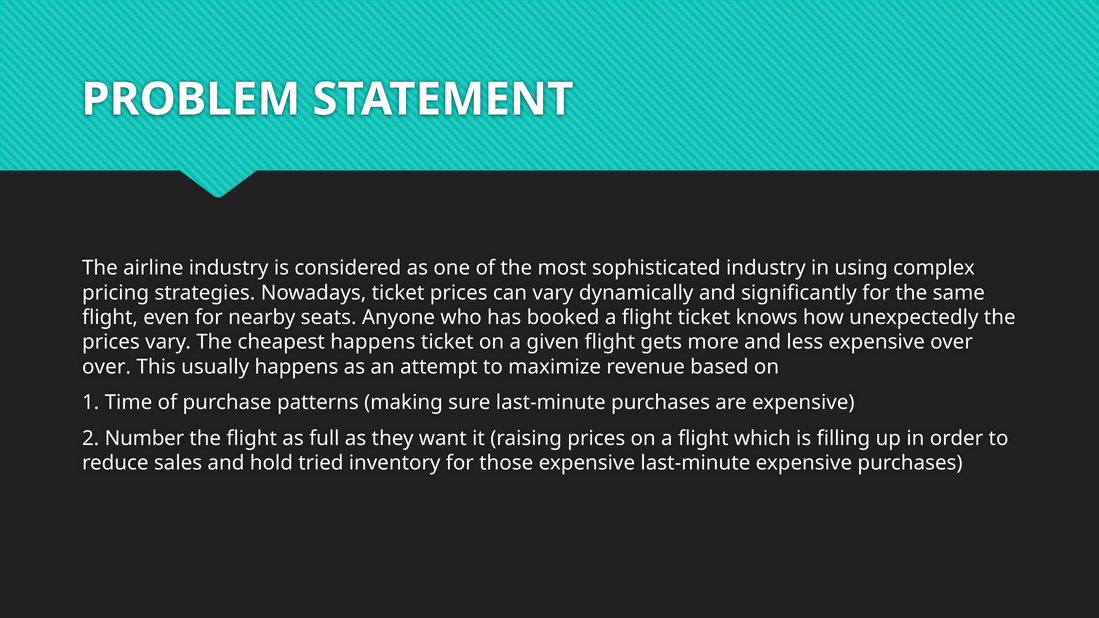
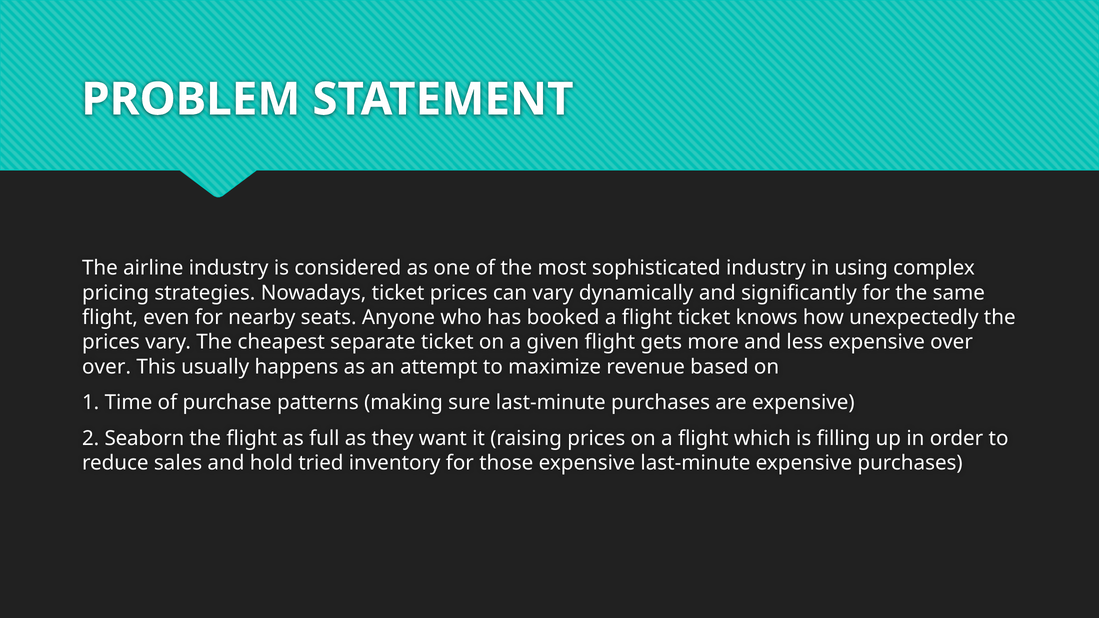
cheapest happens: happens -> separate (373, 342)
Number: Number -> Seaborn (144, 439)
